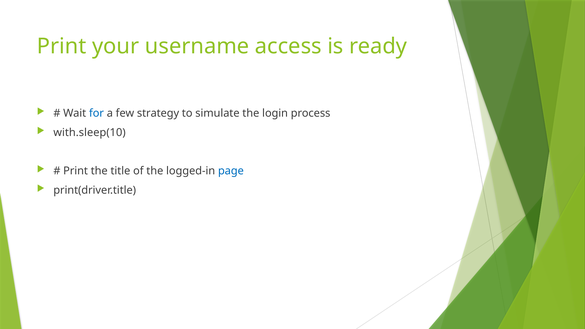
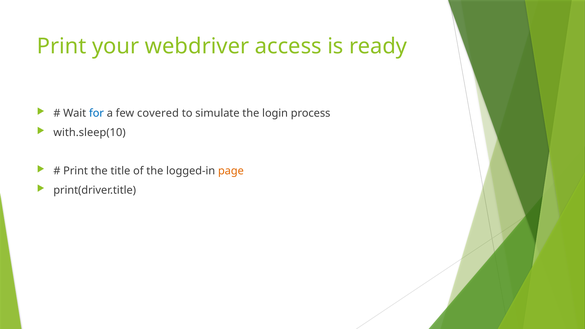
username: username -> webdriver (197, 46)
strategy: strategy -> covered (158, 113)
page colour: blue -> orange (231, 171)
